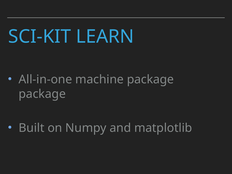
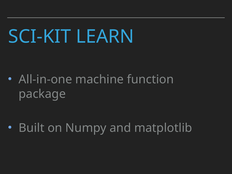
machine package: package -> function (150, 80)
